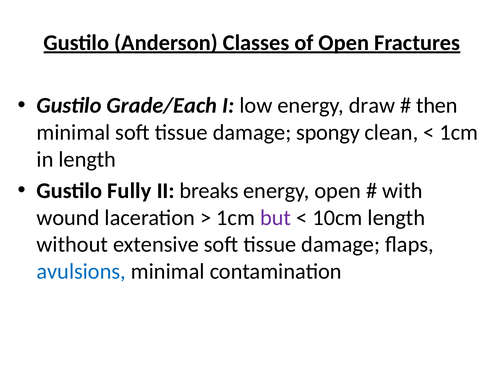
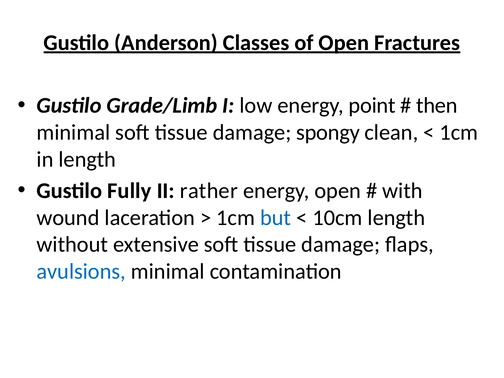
Grade/Each: Grade/Each -> Grade/Limb (162, 106)
draw: draw -> point (372, 106)
breaks: breaks -> rather (209, 191)
but colour: purple -> blue (276, 218)
